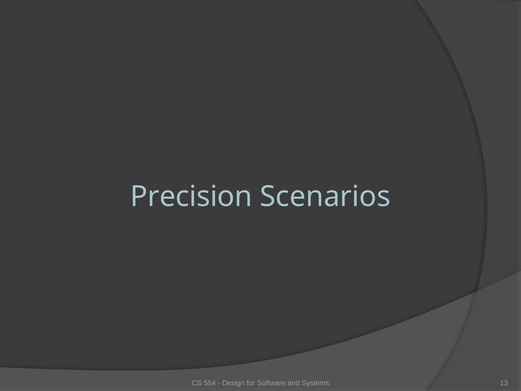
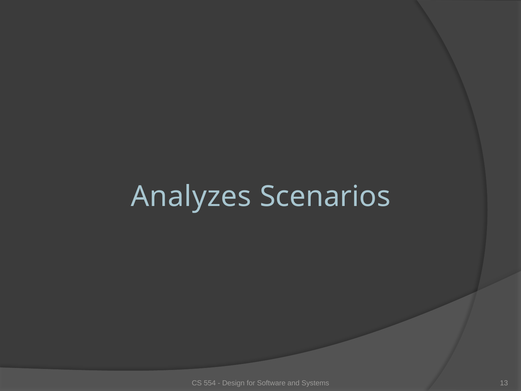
Precision: Precision -> Analyzes (191, 197)
